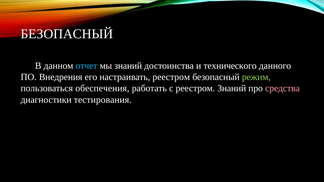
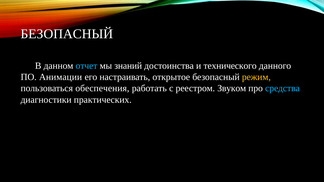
Внедрения: Внедрения -> Анимации (61, 77)
настраивать реестром: реестром -> открытое (171, 77)
режим colour: light green -> yellow (256, 77)
реестром Знаний: Знаний -> Звуком (232, 88)
средства colour: pink -> light blue (282, 88)
тестирования: тестирования -> практических (103, 100)
